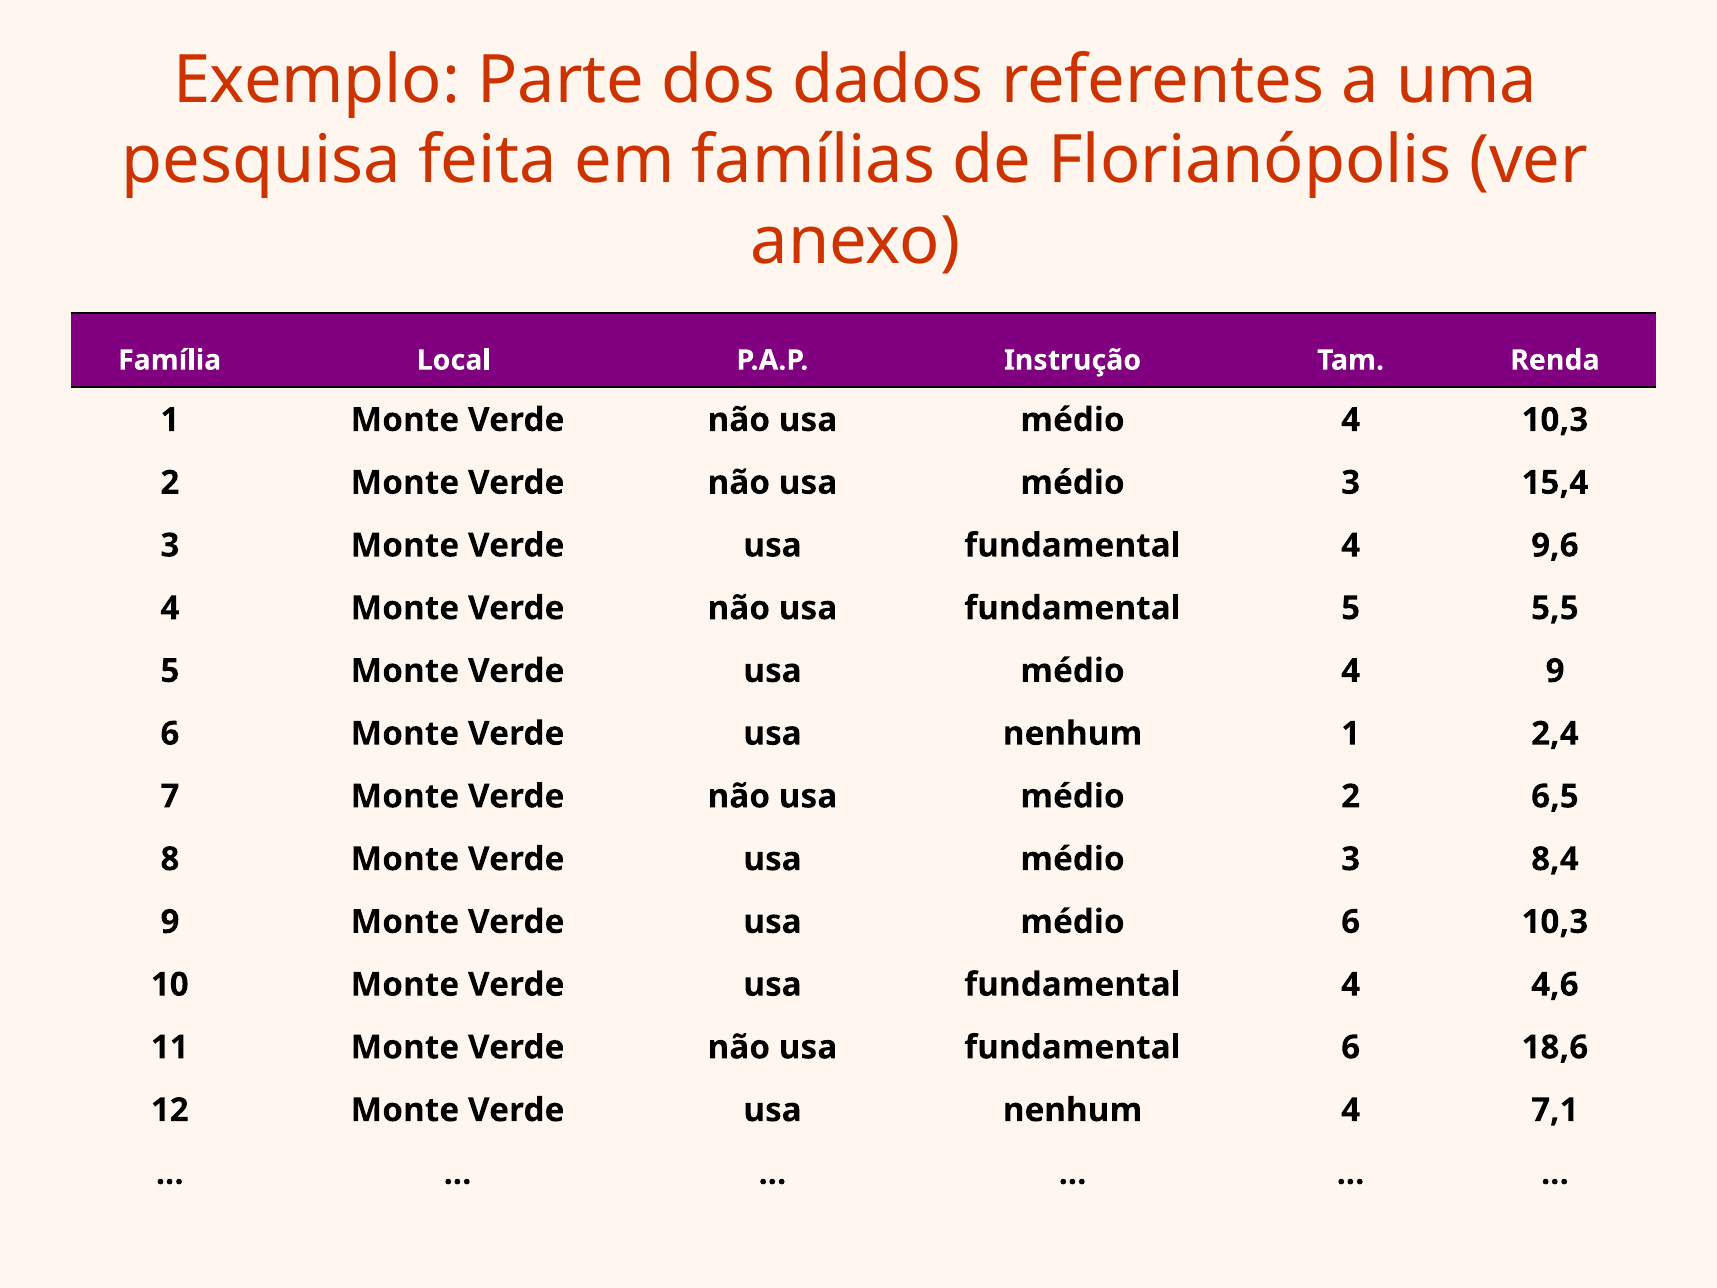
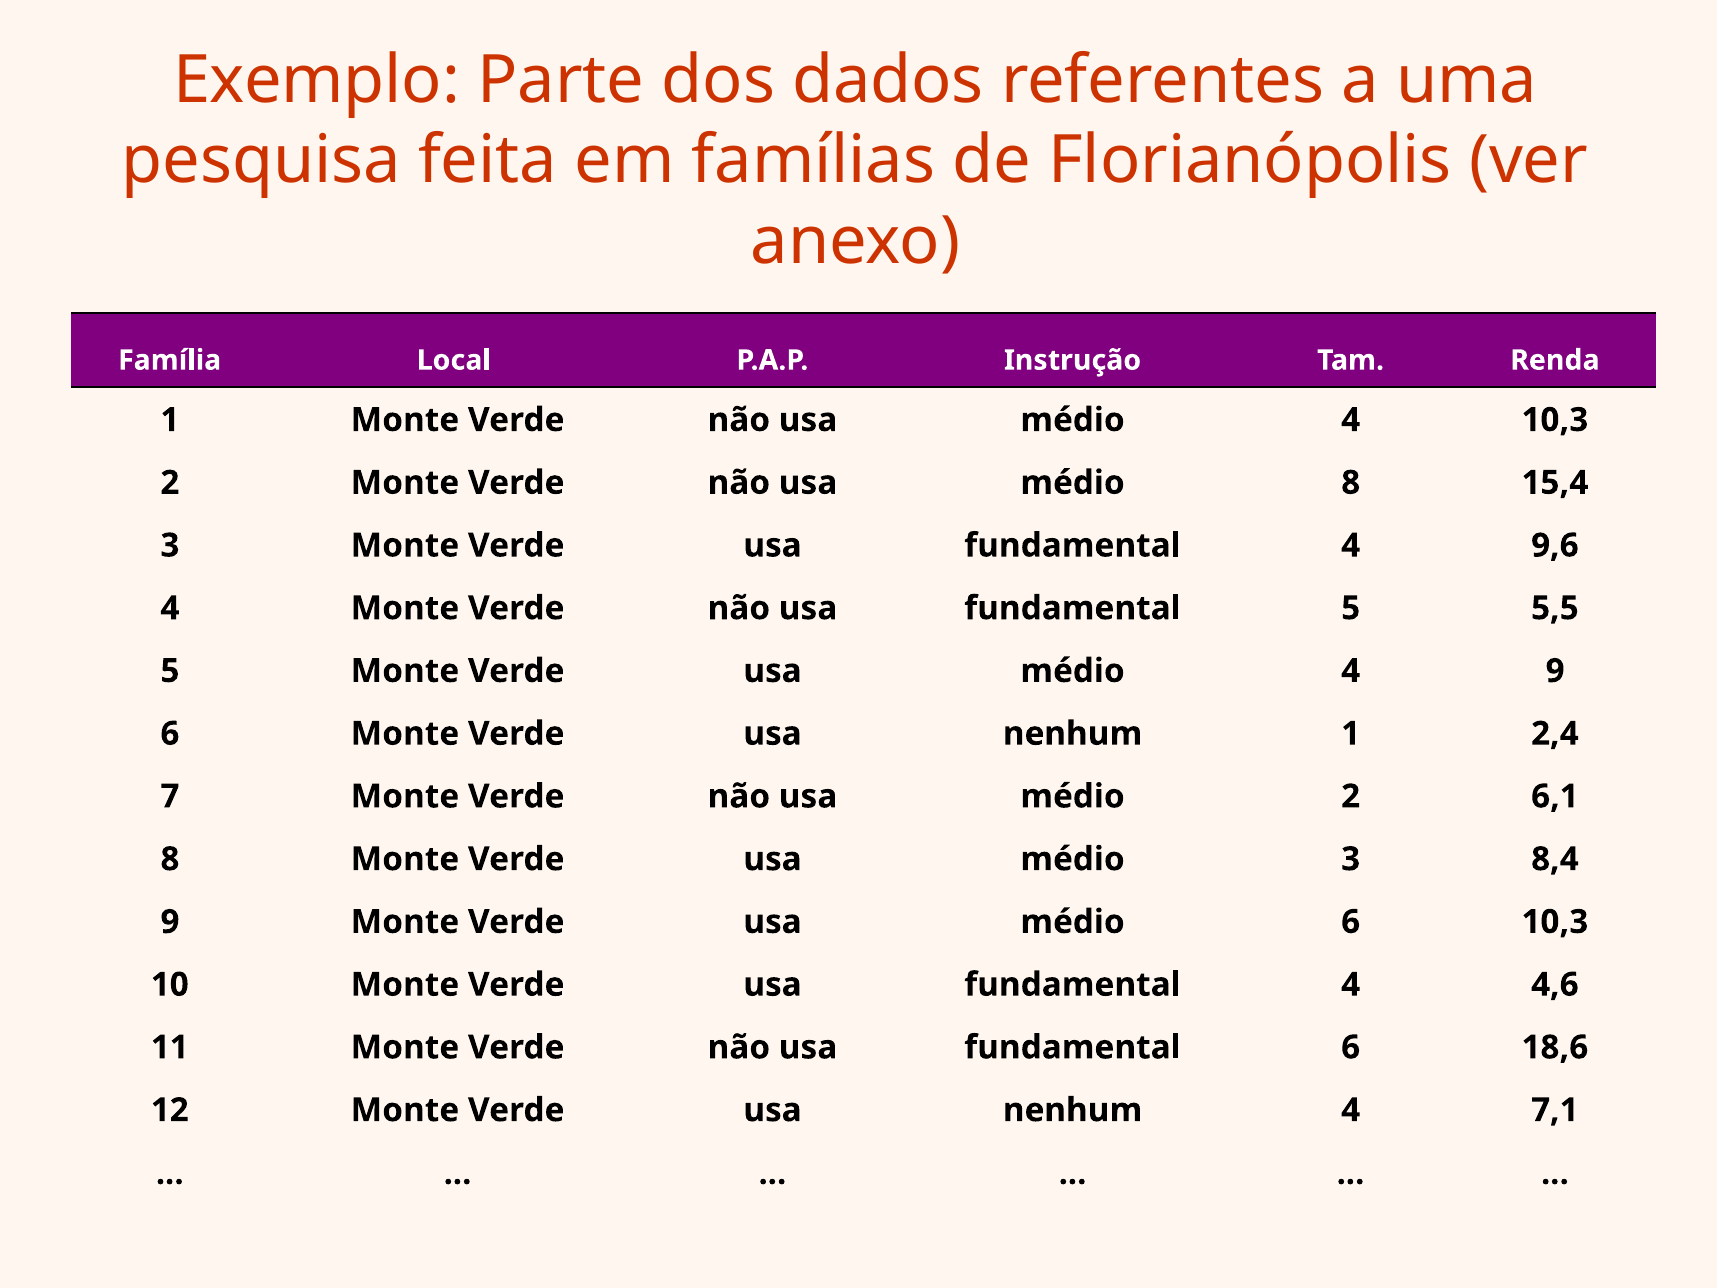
não usa médio 3: 3 -> 8 (1351, 483)
6,5: 6,5 -> 6,1 (1555, 796)
